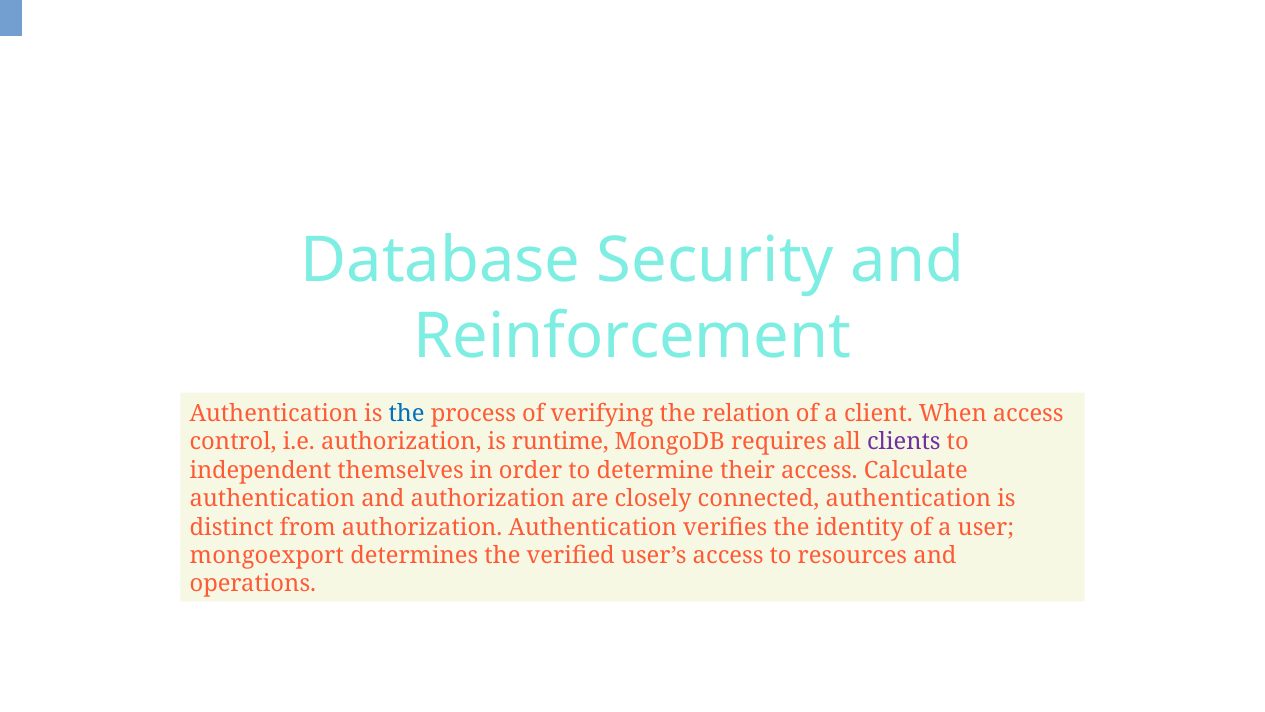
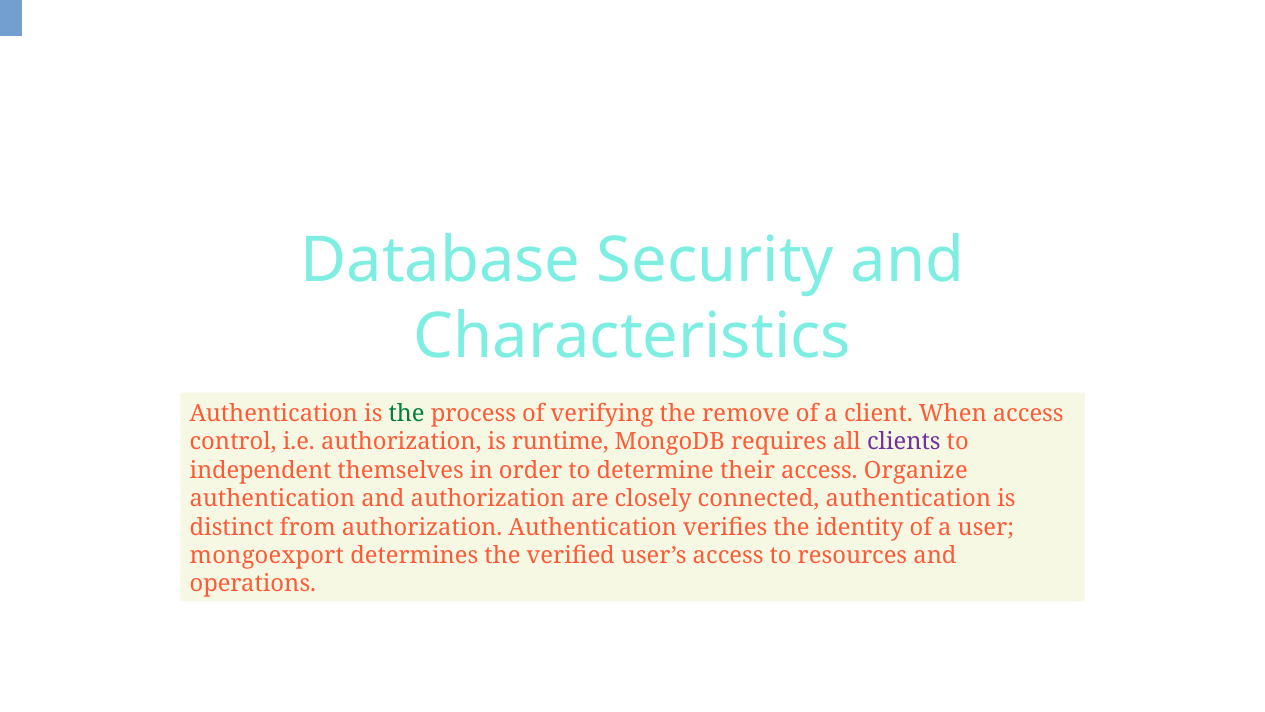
Reinforcement: Reinforcement -> Characteristics (632, 336)
the colour: blue -> green (407, 413)
relation: relation -> remove (746, 413)
Calculate: Calculate -> Organize (916, 470)
